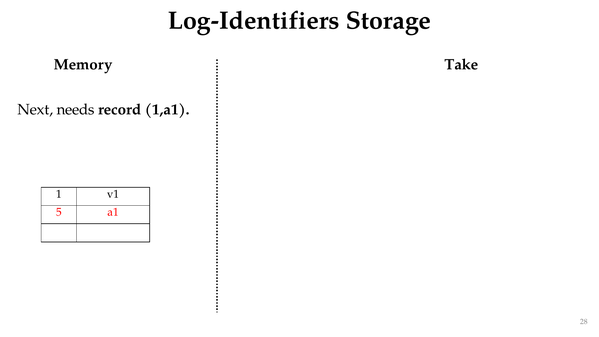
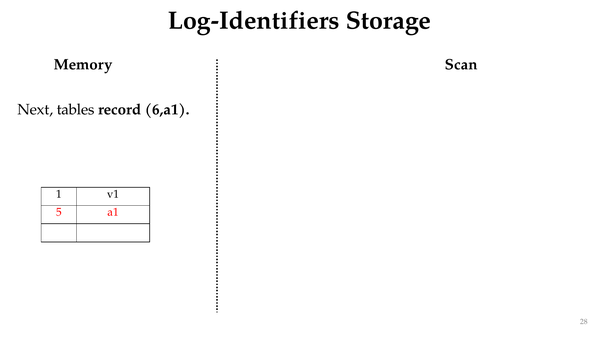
Take: Take -> Scan (461, 64)
needs: needs -> tables (76, 110)
1,a1: 1,a1 -> 6,a1 (167, 110)
